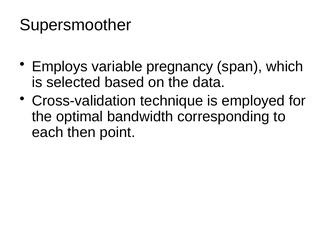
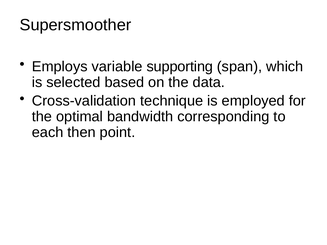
pregnancy: pregnancy -> supporting (180, 67)
